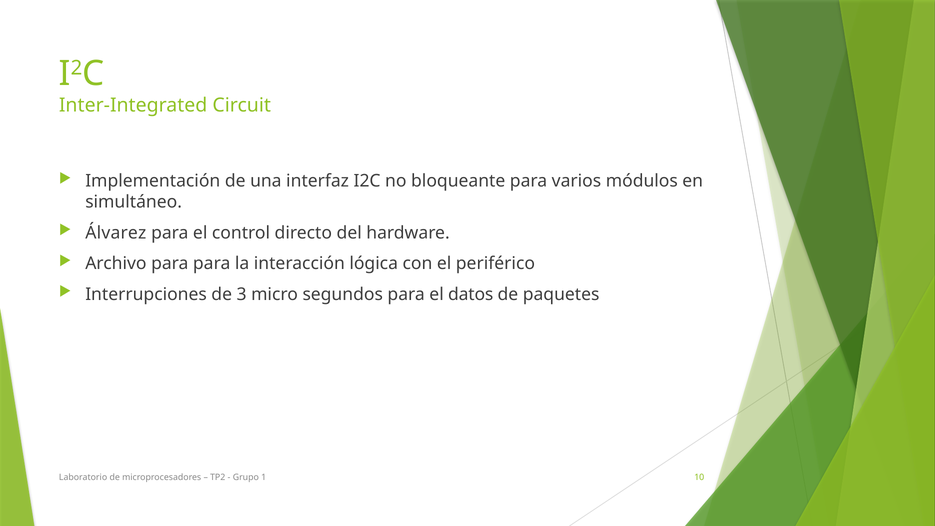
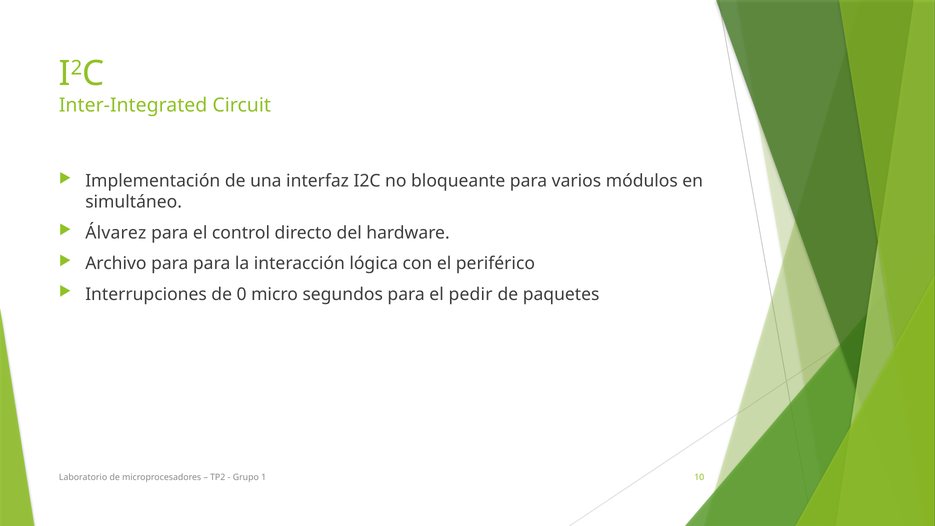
3: 3 -> 0 (242, 294)
datos: datos -> pedir (471, 294)
